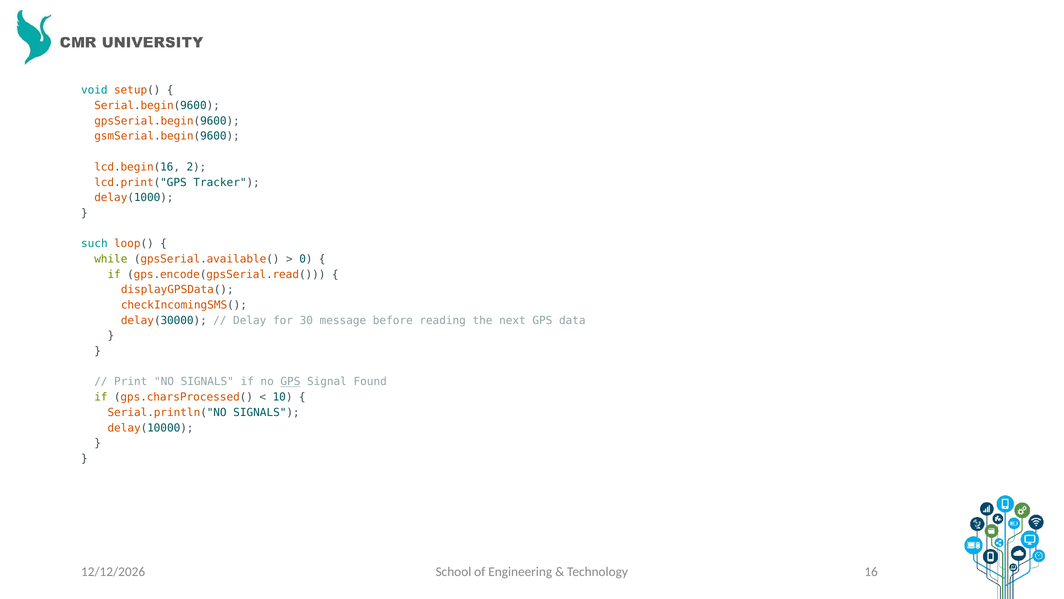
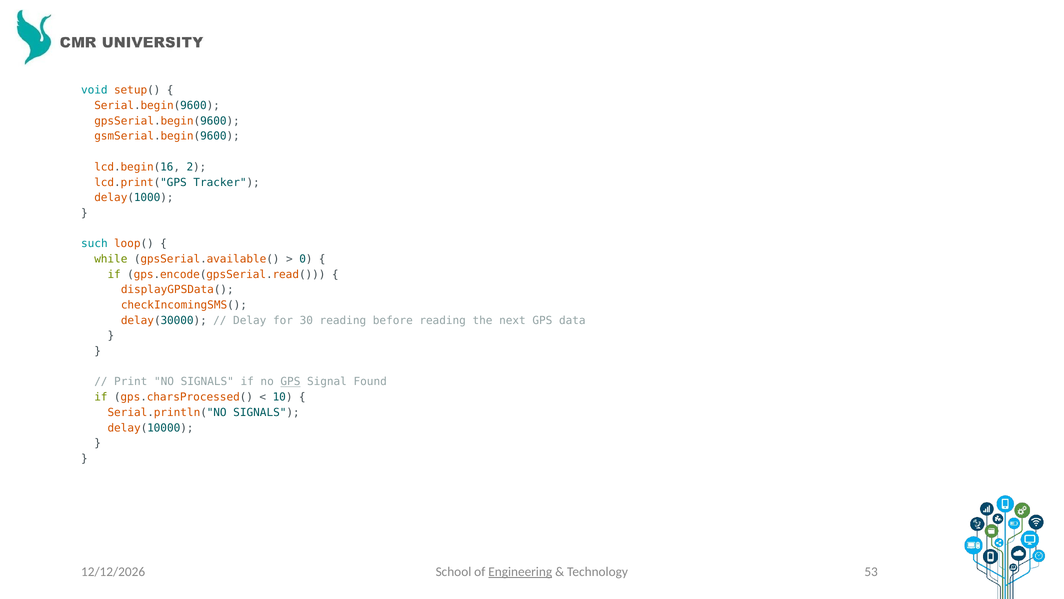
30 message: message -> reading (343, 320)
Engineering underline: none -> present (520, 571)
16: 16 -> 53 (871, 571)
